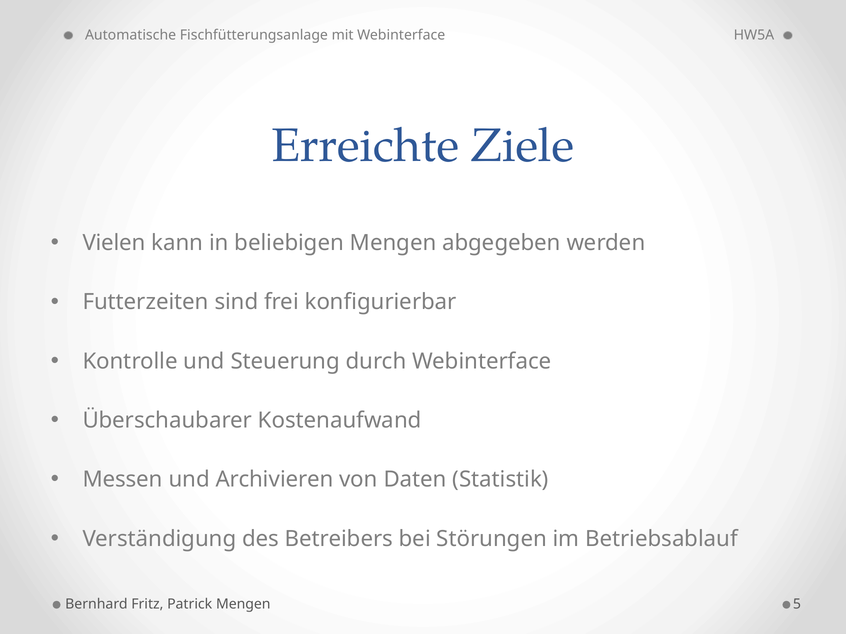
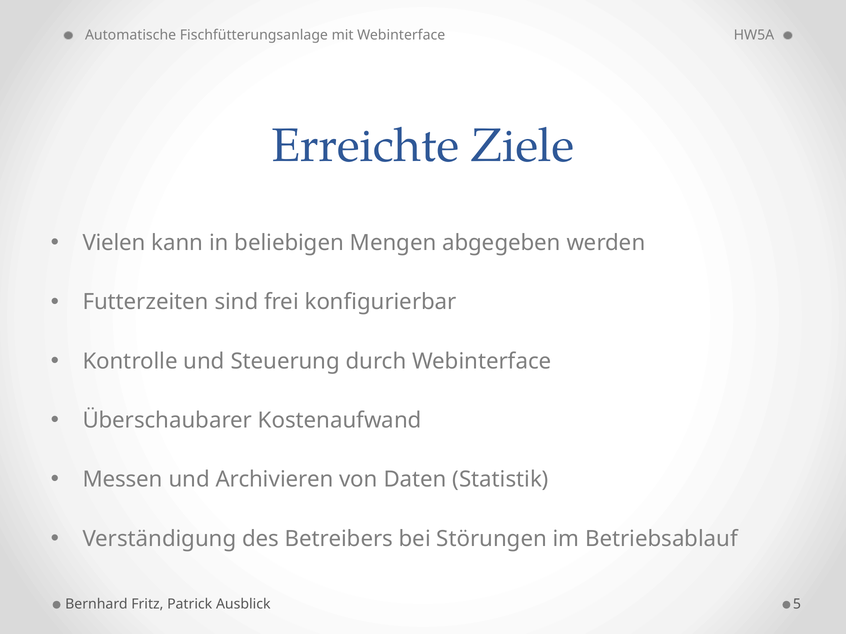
Patrick Mengen: Mengen -> Ausblick (243, 605)
